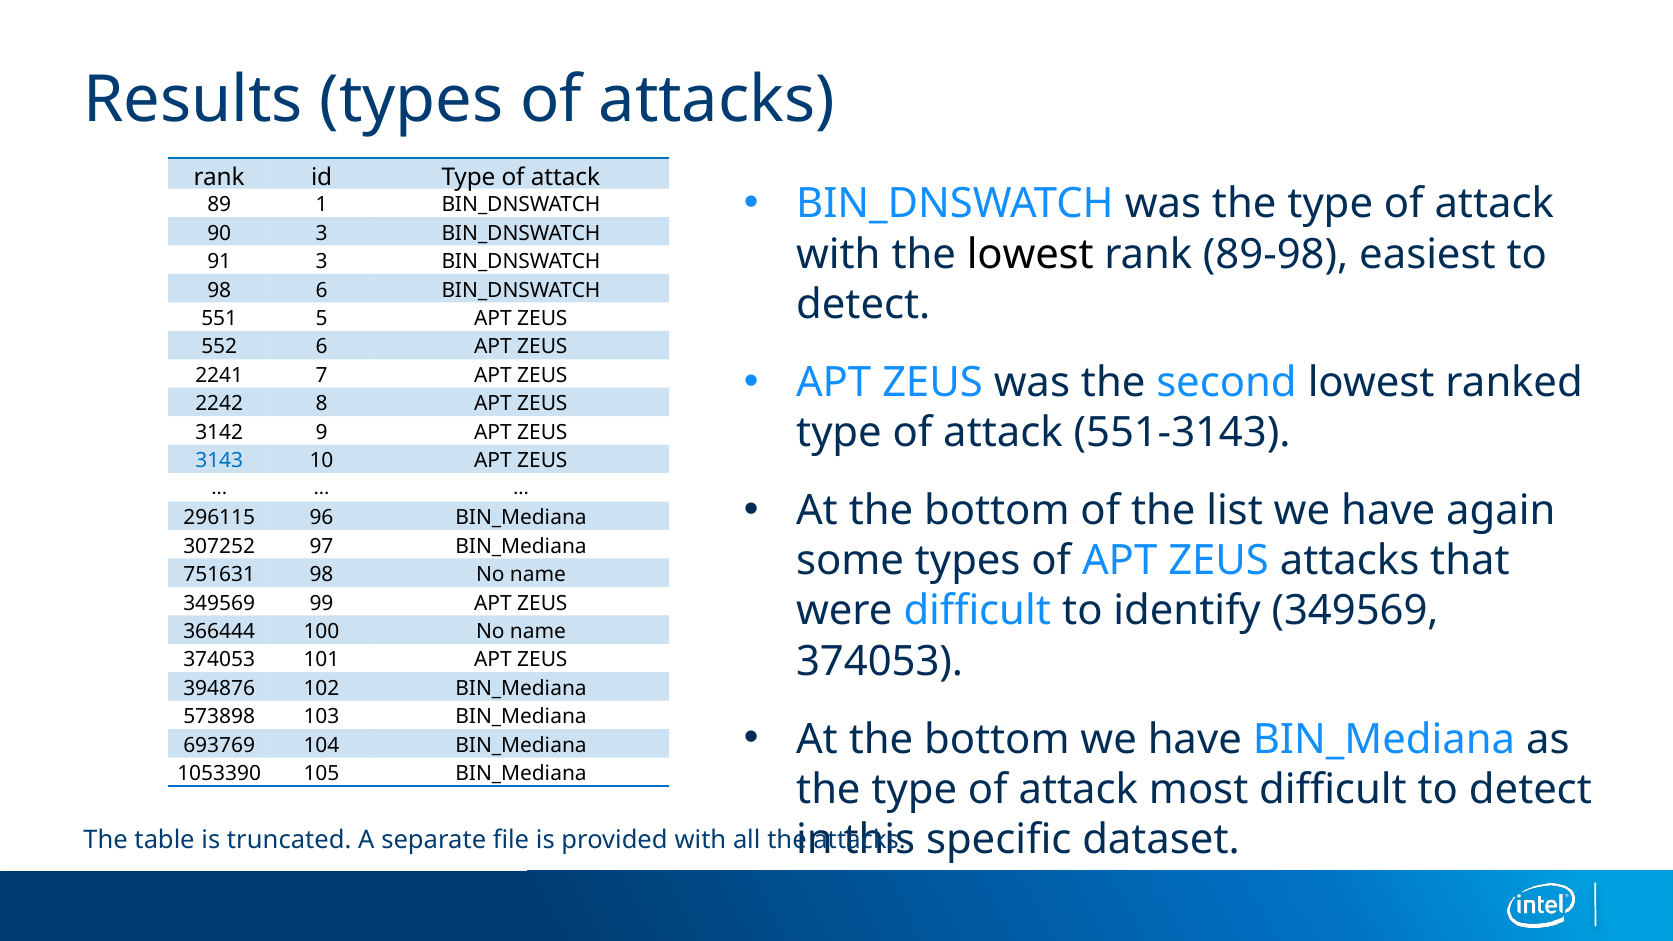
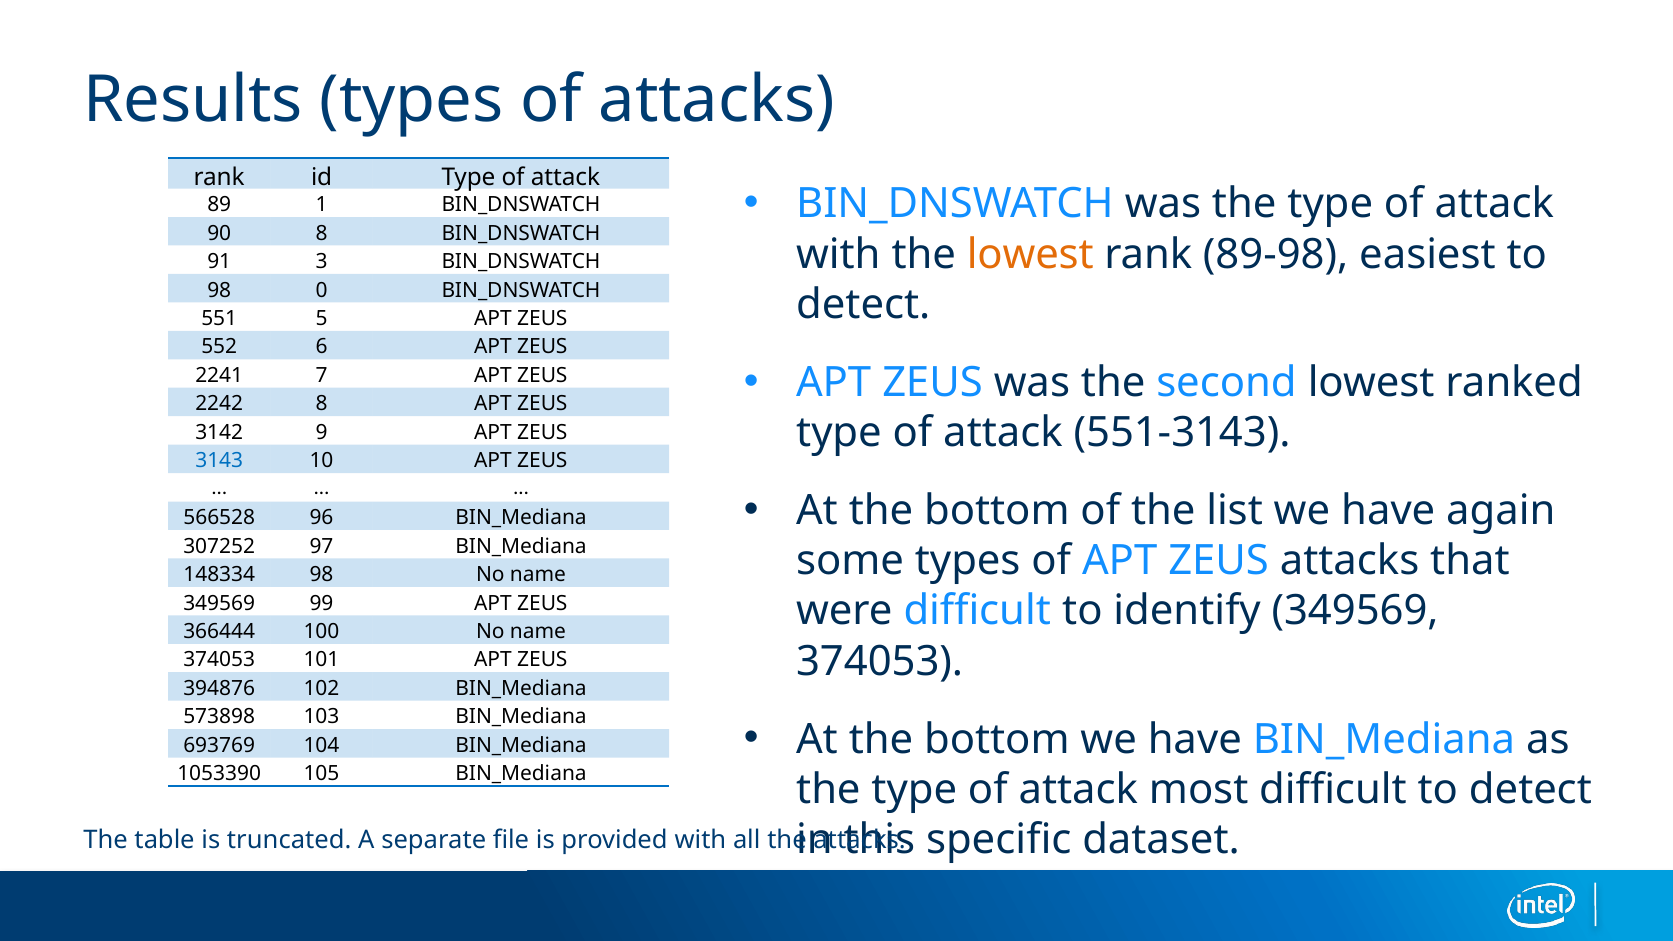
90 3: 3 -> 8 (322, 233)
lowest colour: black -> orange (1030, 254)
98 6: 6 -> 0 (322, 290)
296115: 296115 -> 566528 (219, 518)
751631: 751631 -> 148334 (219, 575)
